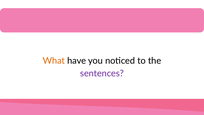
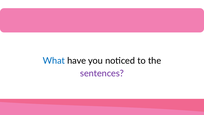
What colour: orange -> blue (54, 61)
